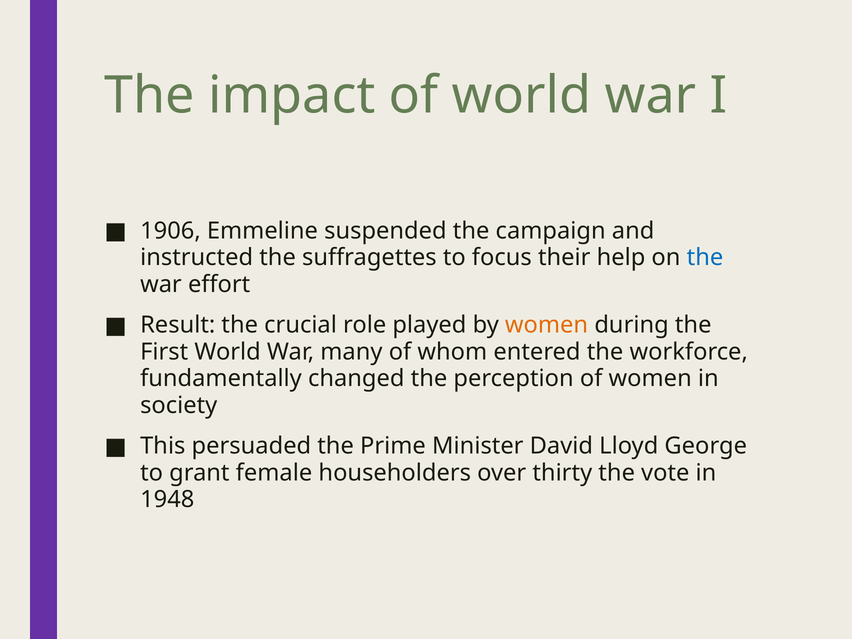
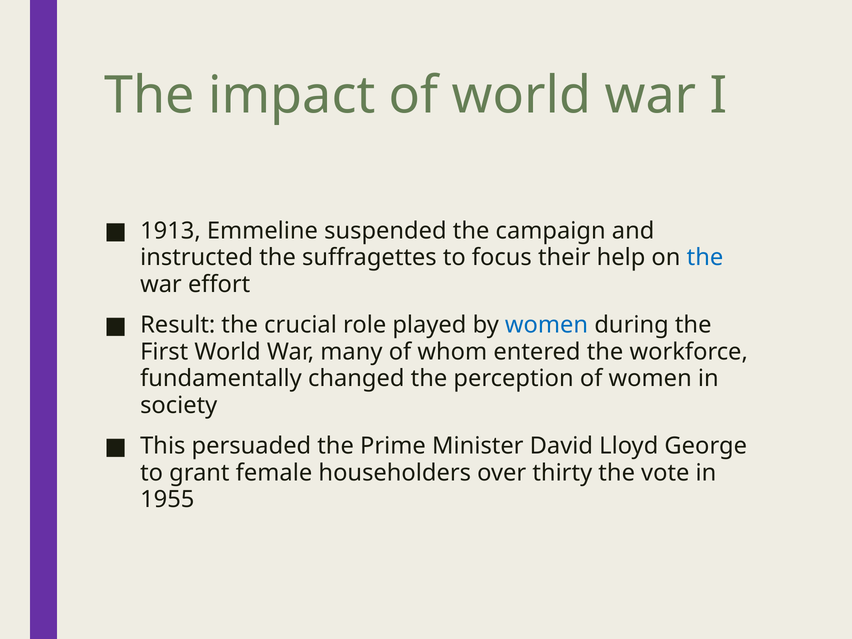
1906: 1906 -> 1913 (170, 231)
women colour: orange -> blue (547, 325)
1948: 1948 -> 1955 (167, 500)
